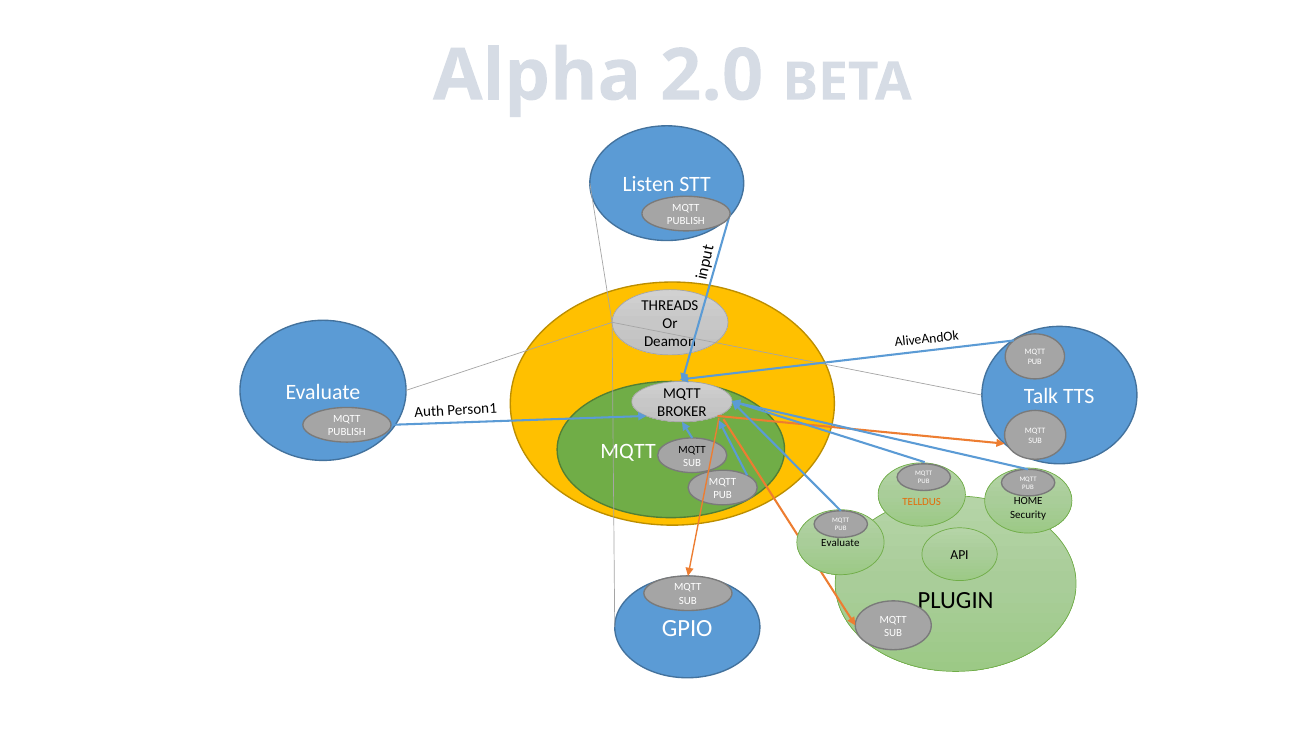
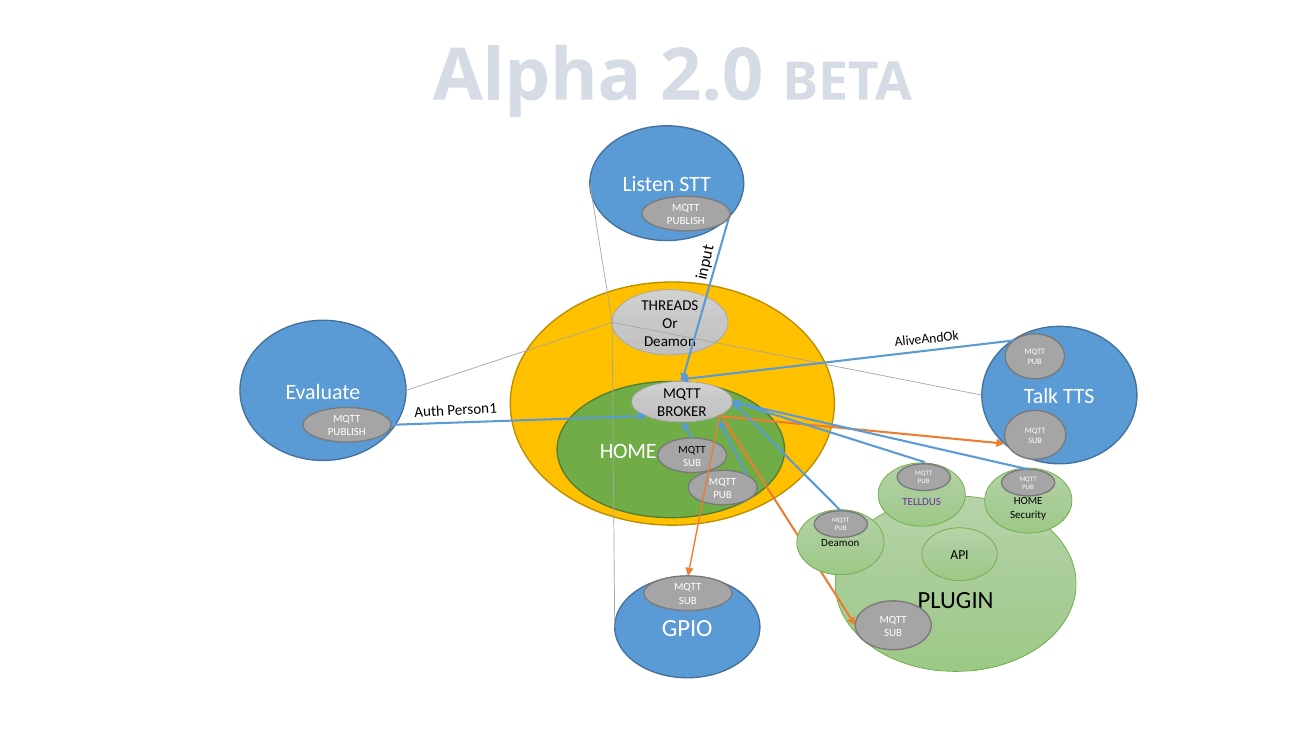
MQTT: MQTT -> HOME (628, 451)
TELLDUS colour: orange -> purple (922, 502)
Evaluate: Evaluate -> Deamon (840, 543)
